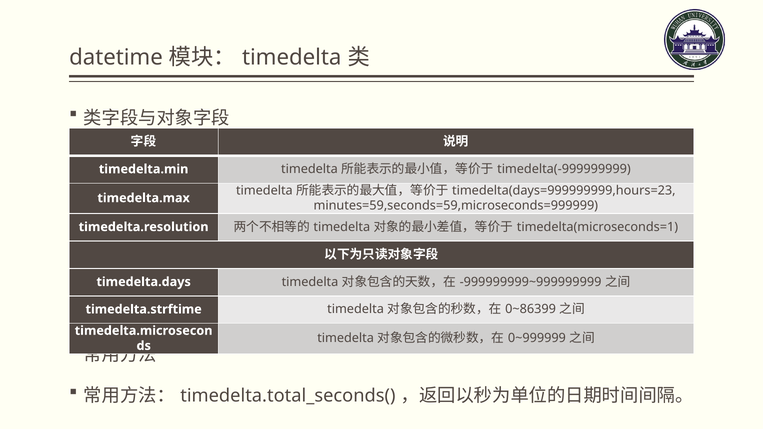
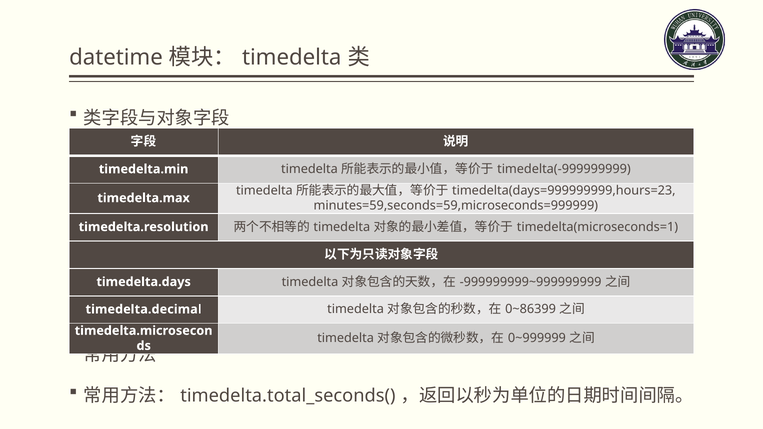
timedelta.strftime: timedelta.strftime -> timedelta.decimal (144, 309)
